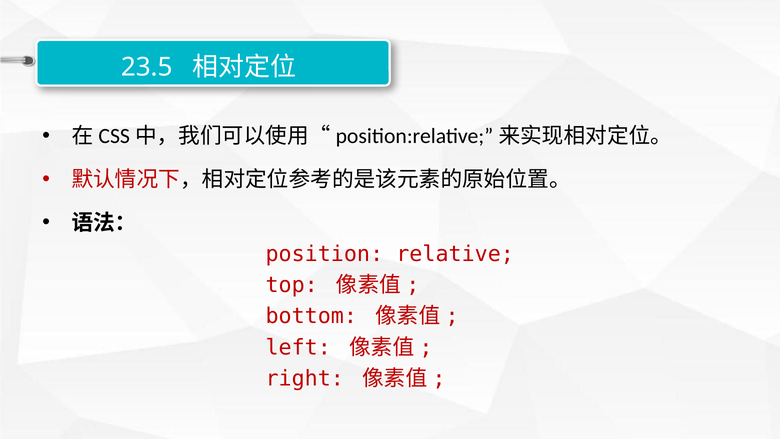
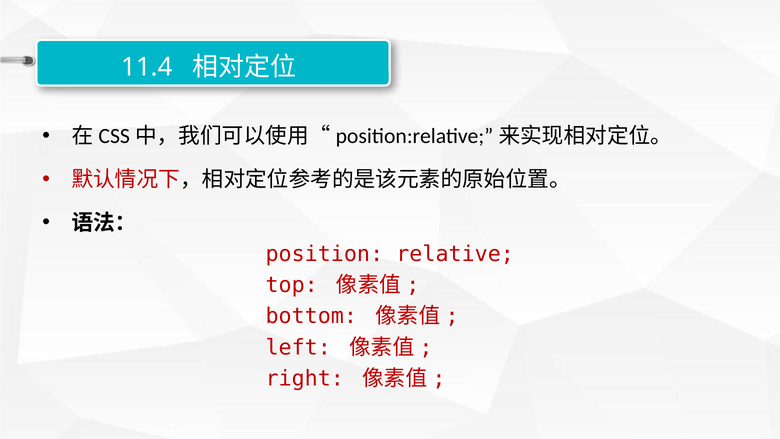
23.5: 23.5 -> 11.4 (147, 67)
